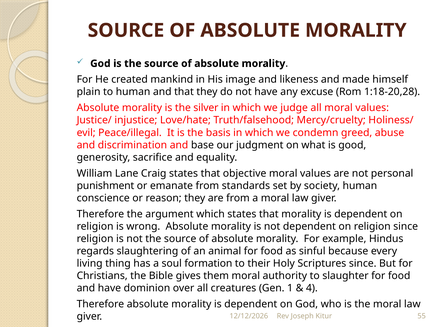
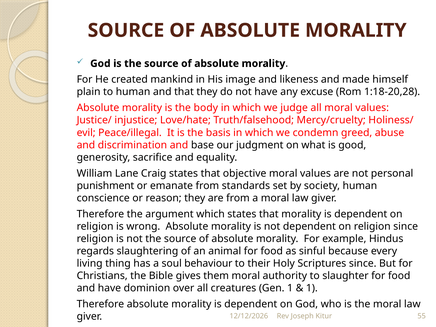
silver: silver -> body (206, 108)
formation: formation -> behaviour (208, 263)
4: 4 -> 1 (312, 288)
